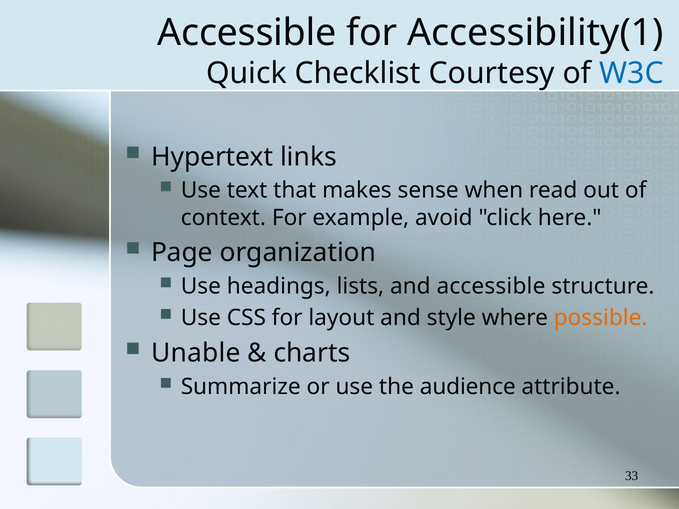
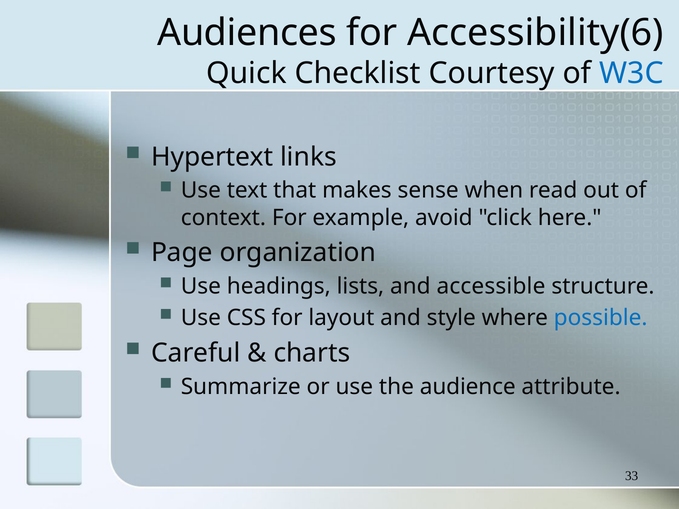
Accessible: Accessible -> Audiences (247, 33)
Accessibility(1: Accessibility(1 -> Accessibility(6 (535, 33)
possible colour: orange -> blue (601, 318)
Unable: Unable -> Careful (196, 353)
